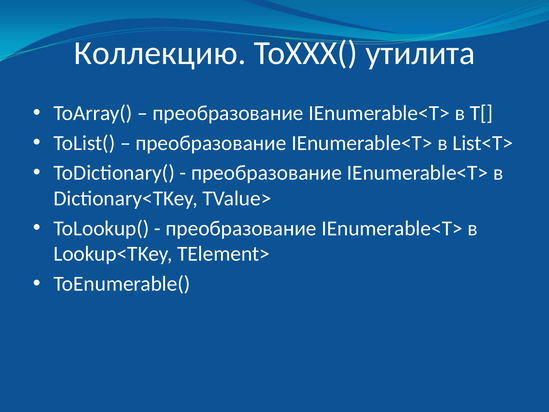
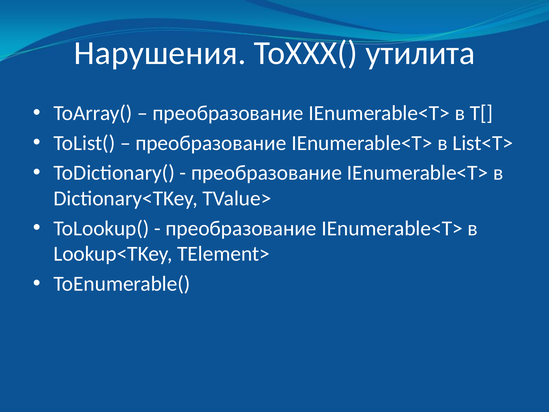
Коллекцию: Коллекцию -> Нарушения (160, 53)
